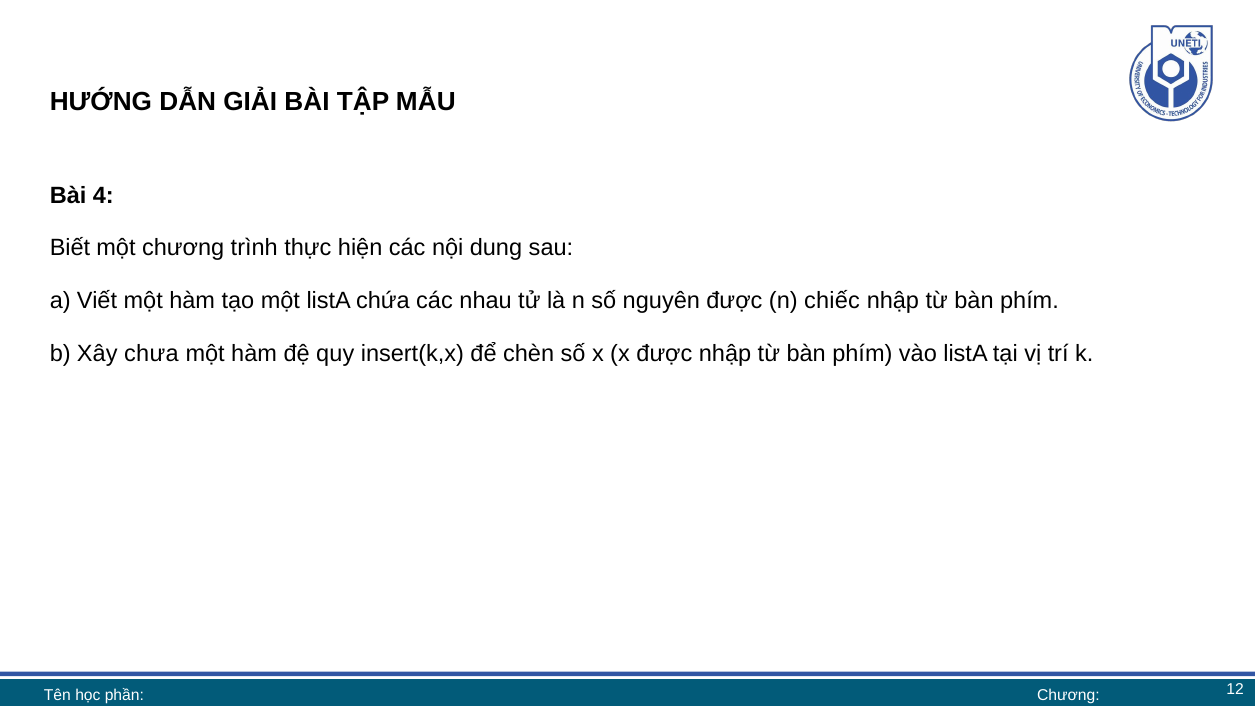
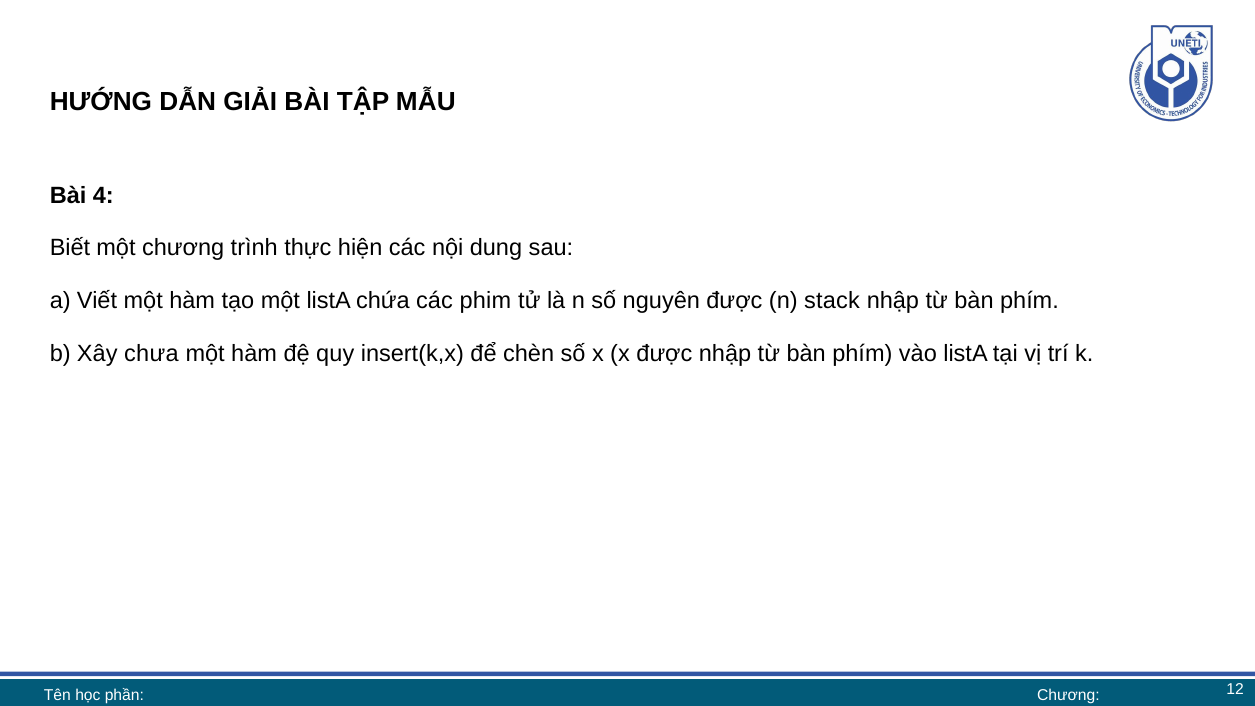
nhau: nhau -> phim (485, 301)
chiếc: chiếc -> stack (832, 301)
